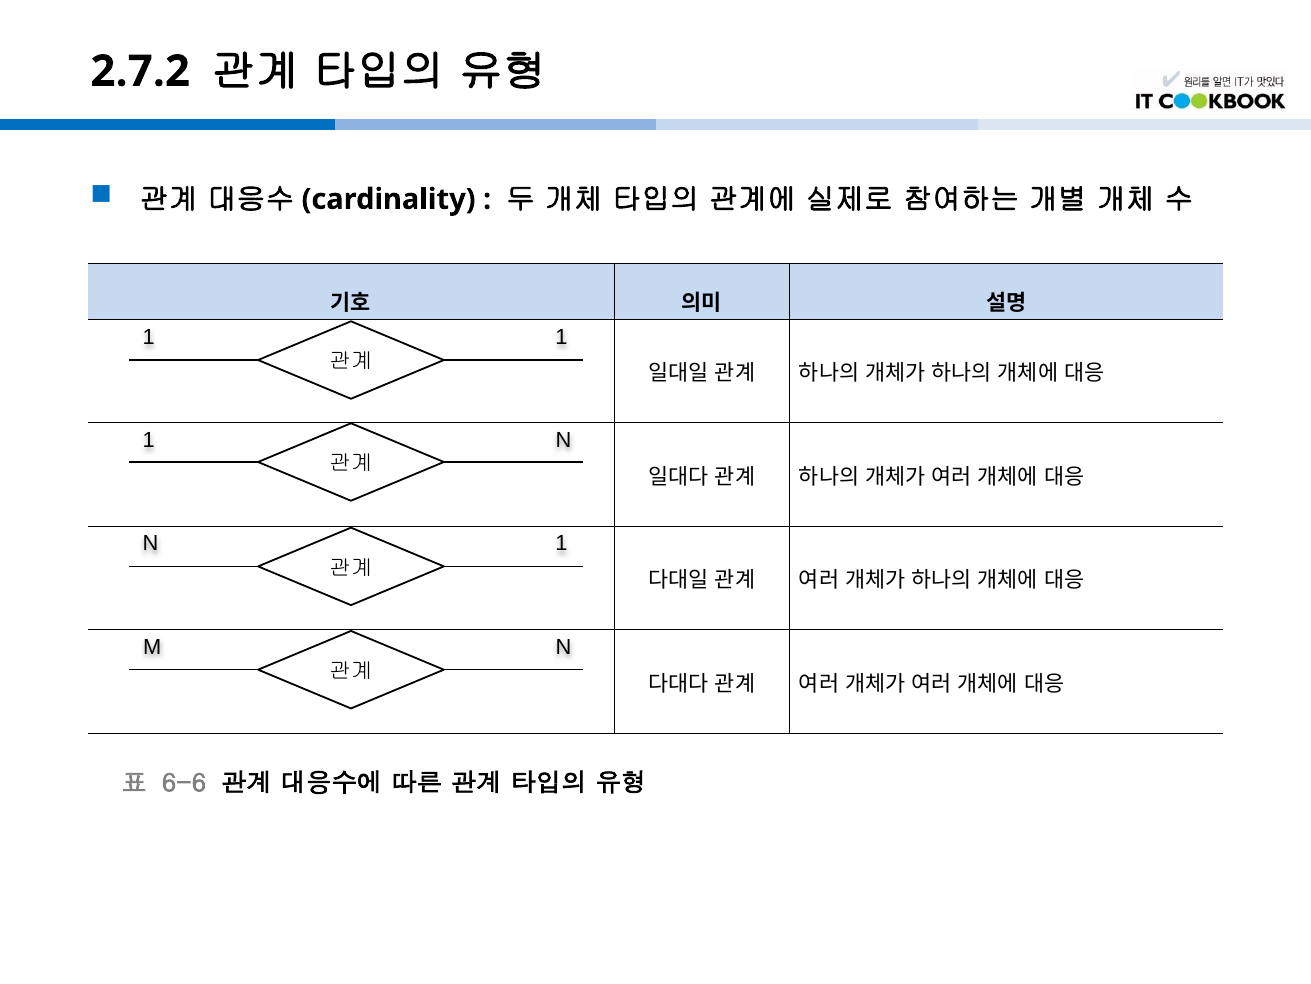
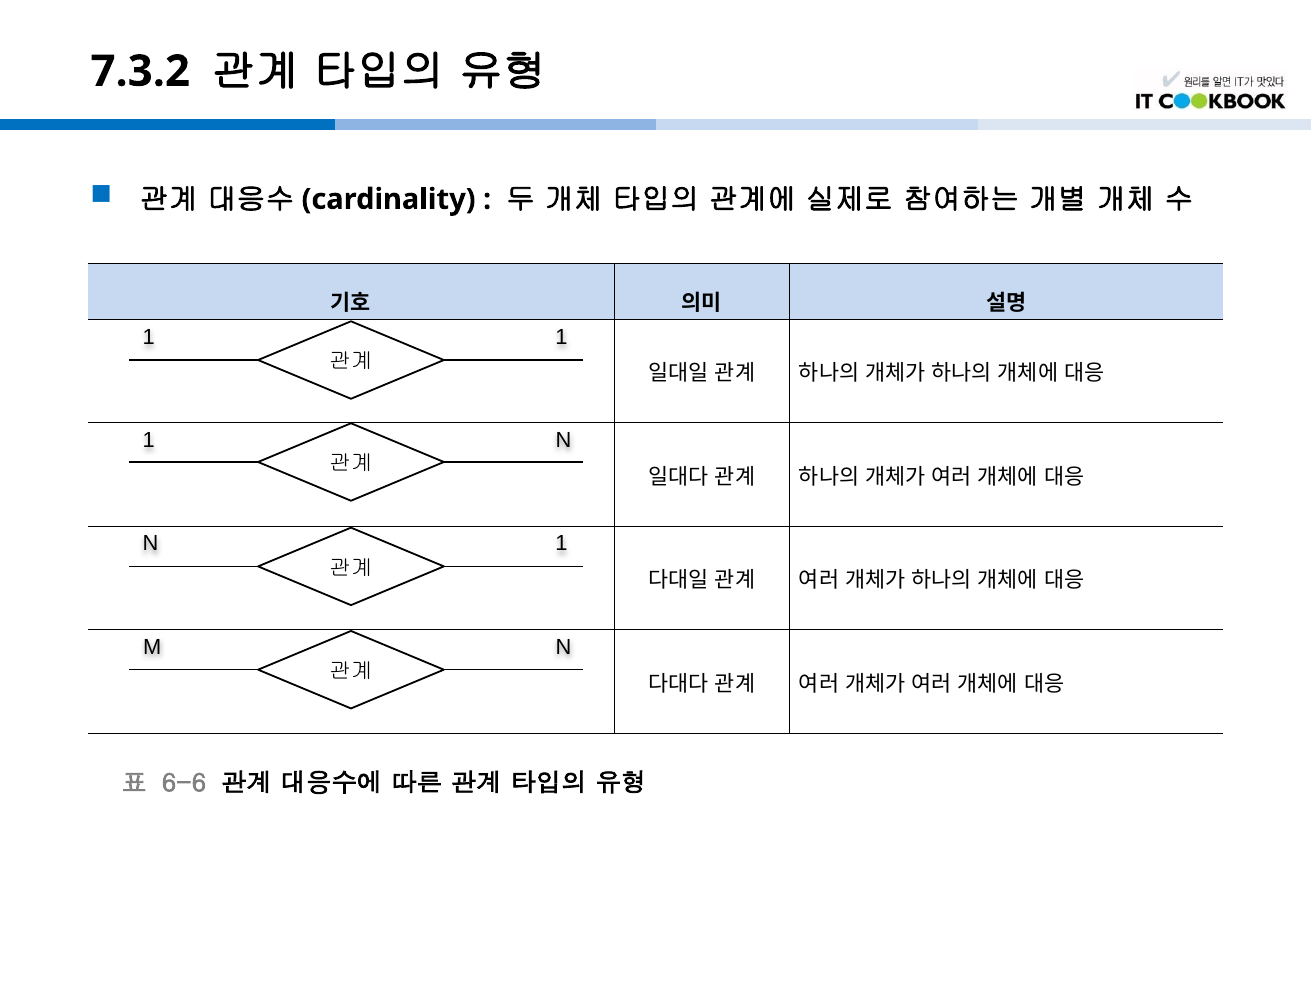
2.7.2: 2.7.2 -> 7.3.2 (140, 71)
